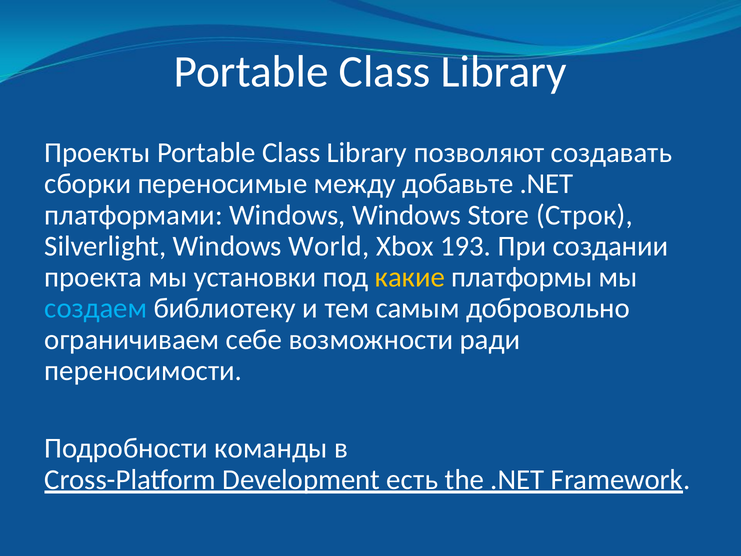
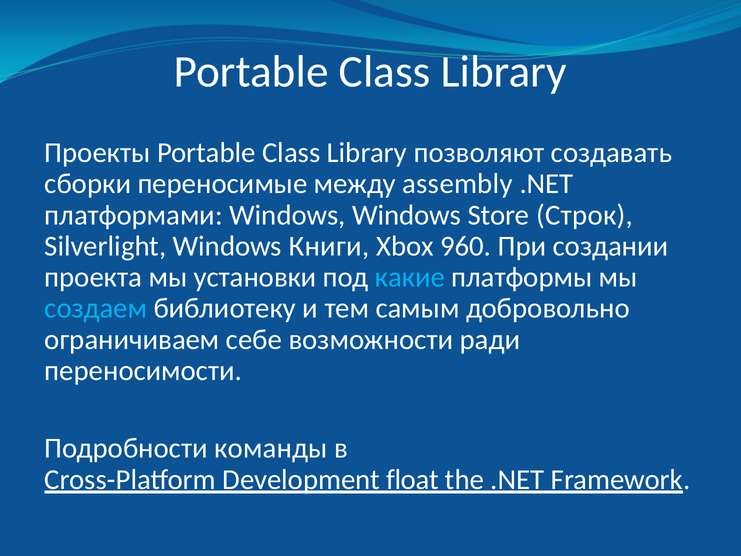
добавьте: добавьте -> assembly (458, 184)
World: World -> Книги (329, 246)
193: 193 -> 960 (466, 246)
какие colour: yellow -> light blue (410, 277)
есть: есть -> float (413, 479)
